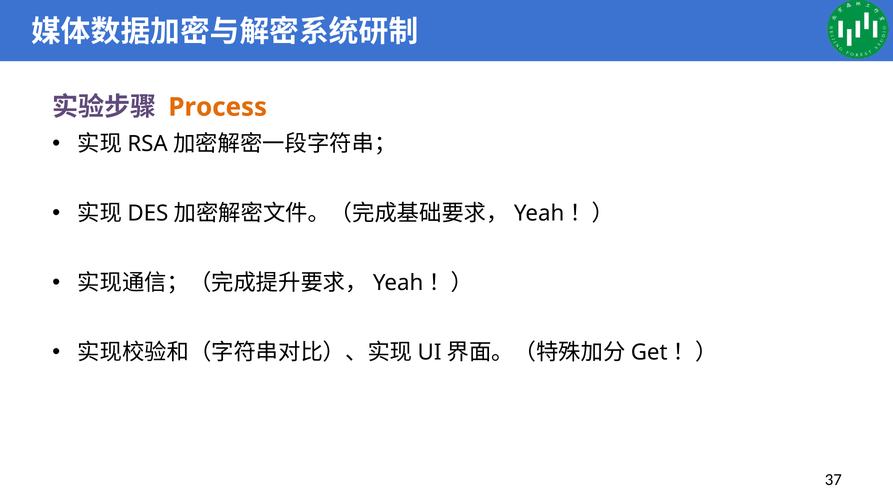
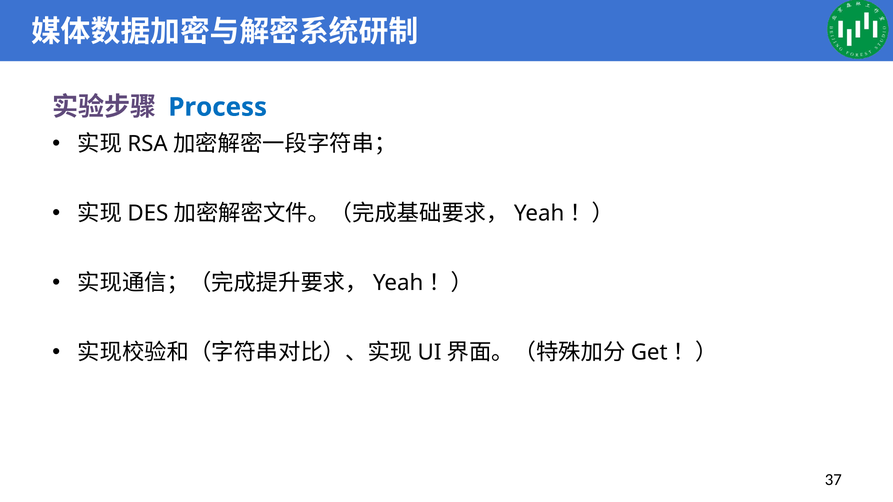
Process colour: orange -> blue (218, 107)
